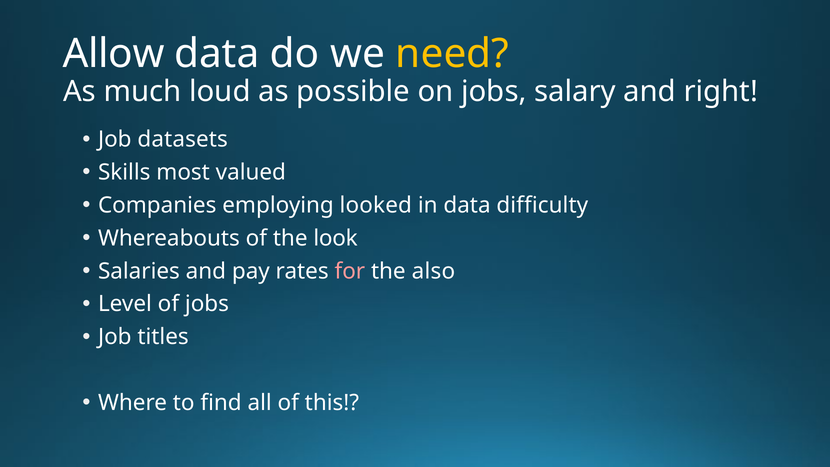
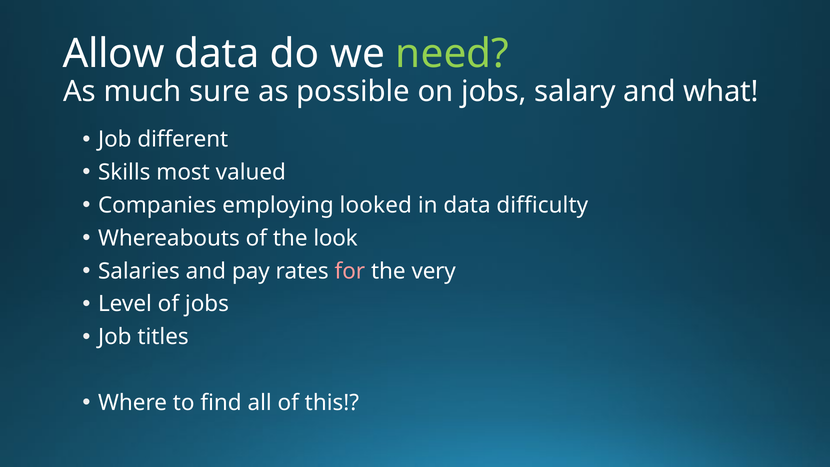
need colour: yellow -> light green (452, 54)
loud: loud -> sure (220, 92)
right: right -> what (721, 92)
datasets: datasets -> different (183, 139)
also: also -> very (434, 271)
